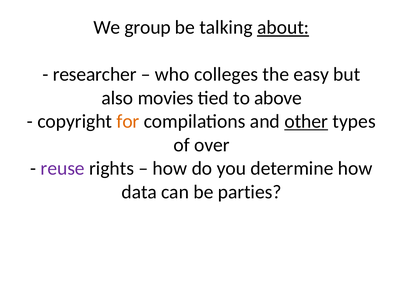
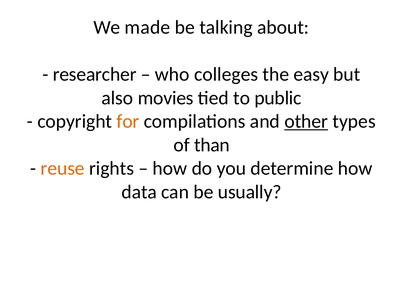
group: group -> made (147, 28)
about underline: present -> none (283, 28)
above: above -> public (278, 98)
over: over -> than (212, 145)
reuse colour: purple -> orange (63, 169)
parties: parties -> usually (250, 192)
